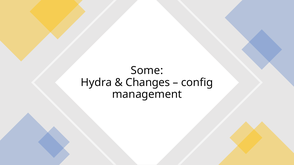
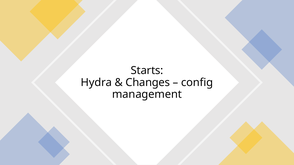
Some: Some -> Starts (147, 71)
